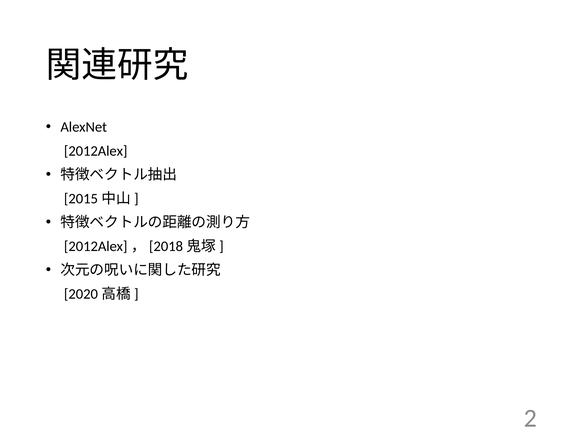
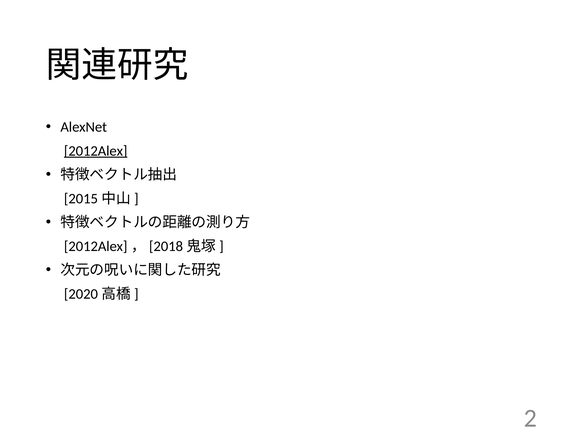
2012Alex underline: none -> present (96, 151)
